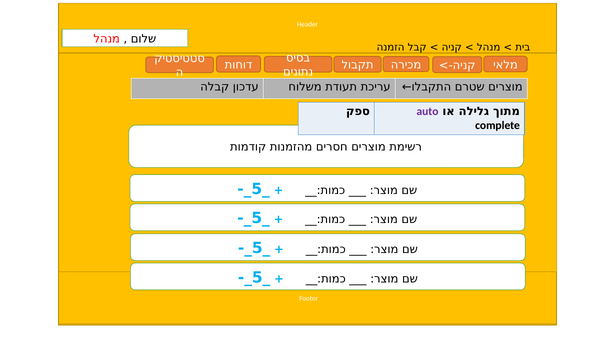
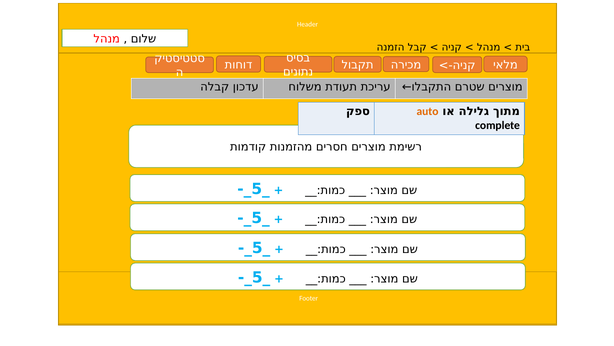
auto colour: purple -> orange (427, 111)
